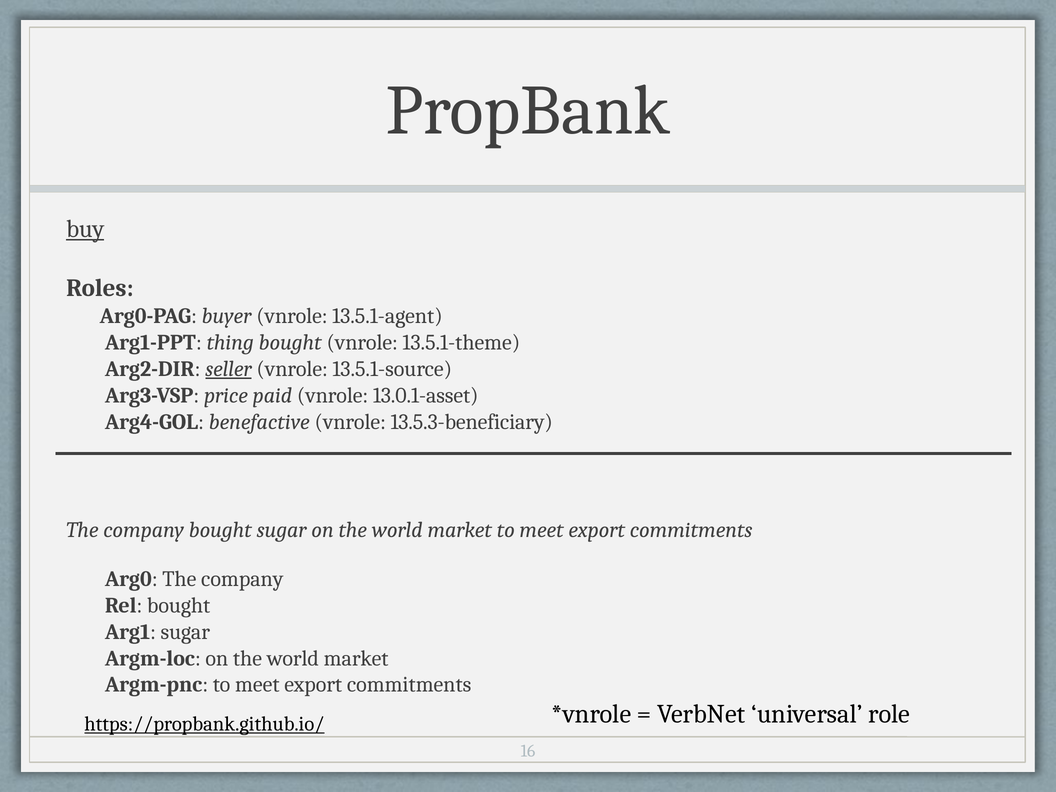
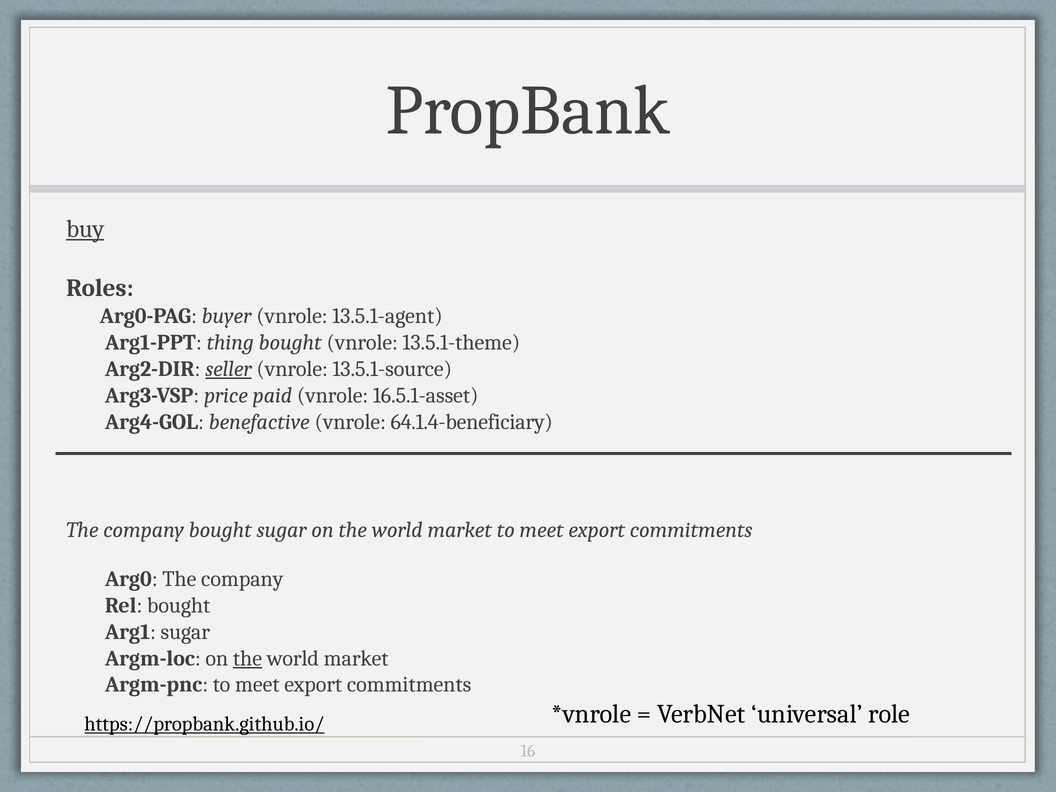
13.0.1-asset: 13.0.1-asset -> 16.5.1-asset (426, 395)
13.5.3-beneficiary: 13.5.3-beneficiary -> 64.1.4-beneficiary (472, 422)
the underline: none -> present (247, 658)
